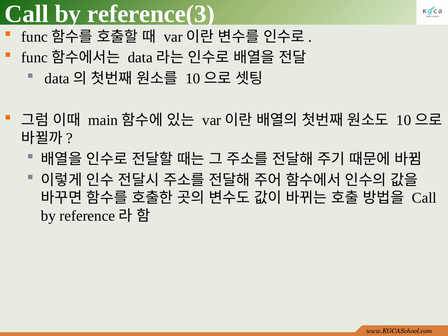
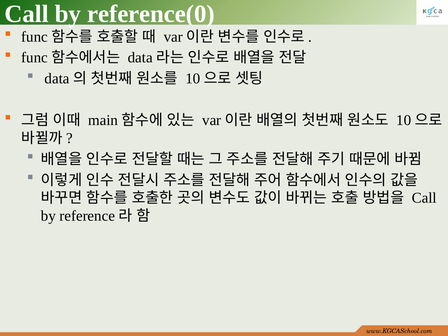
reference(3: reference(3 -> reference(0 (151, 14)
